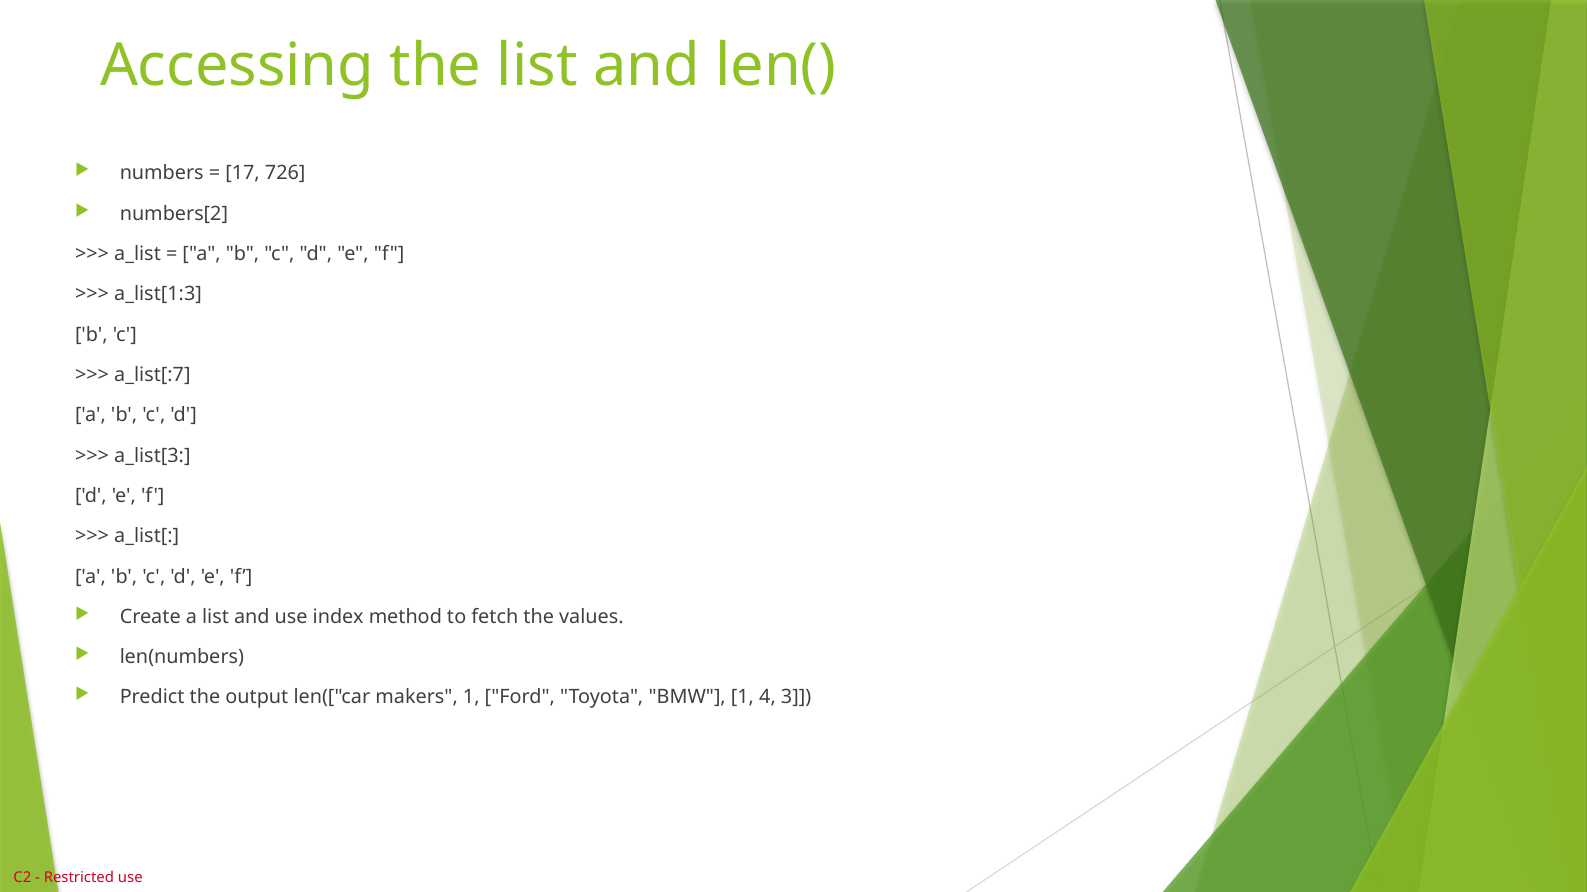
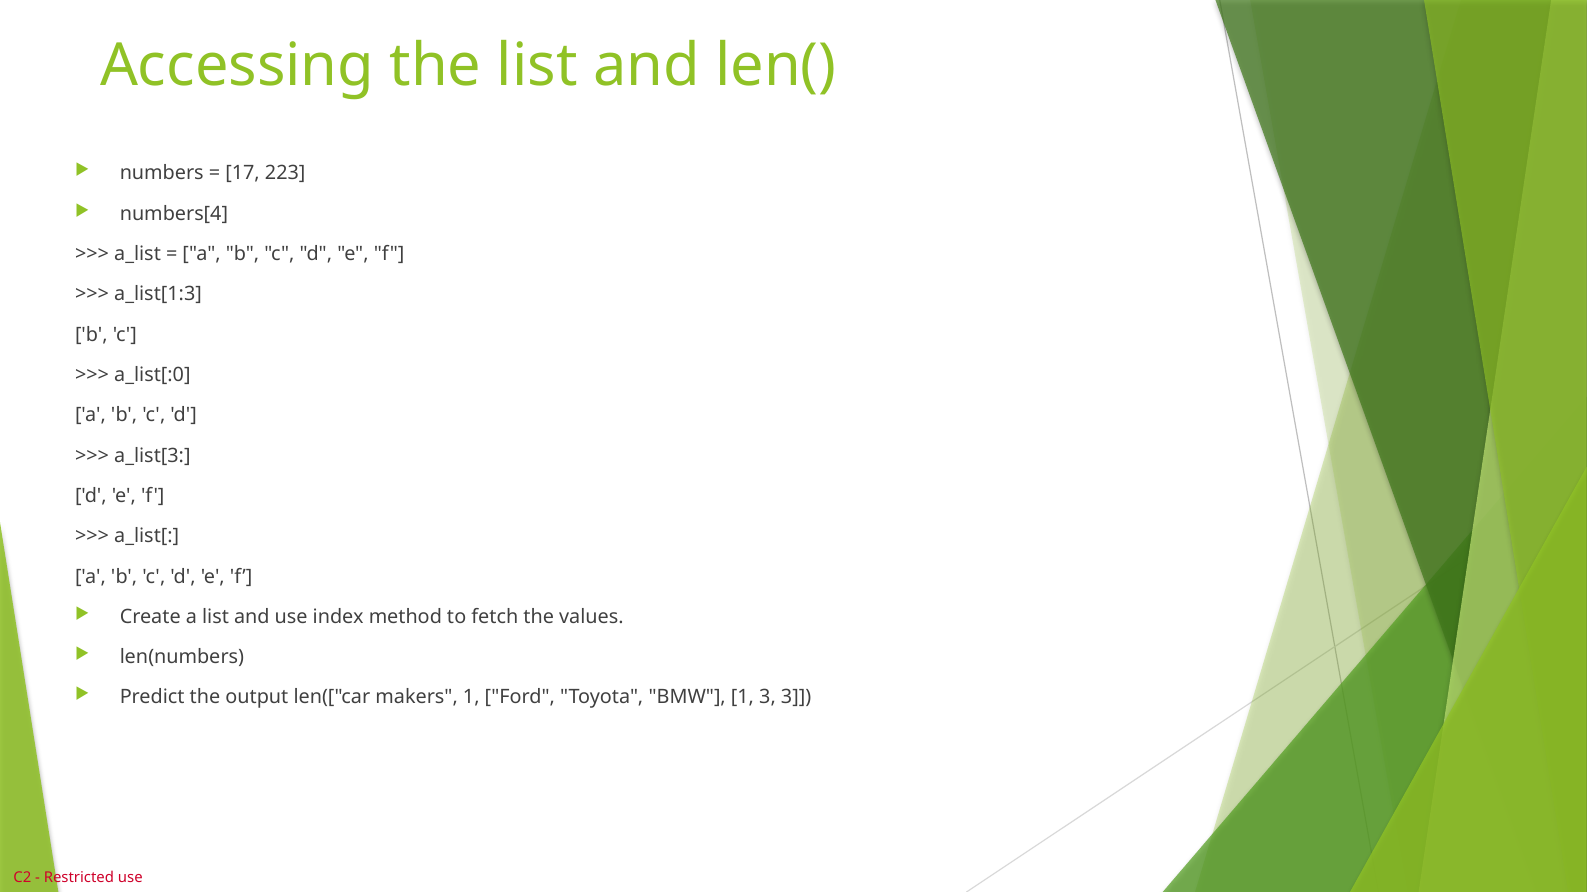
726: 726 -> 223 (285, 173)
numbers[2: numbers[2 -> numbers[4 (174, 214)
a_list[:7: a_list[:7 -> a_list[:0 (152, 375)
1 4: 4 -> 3 (767, 698)
